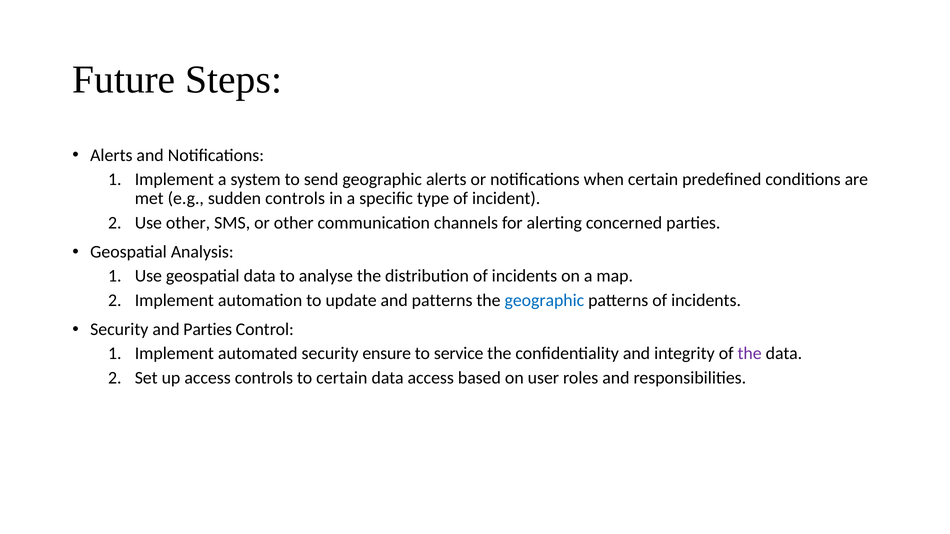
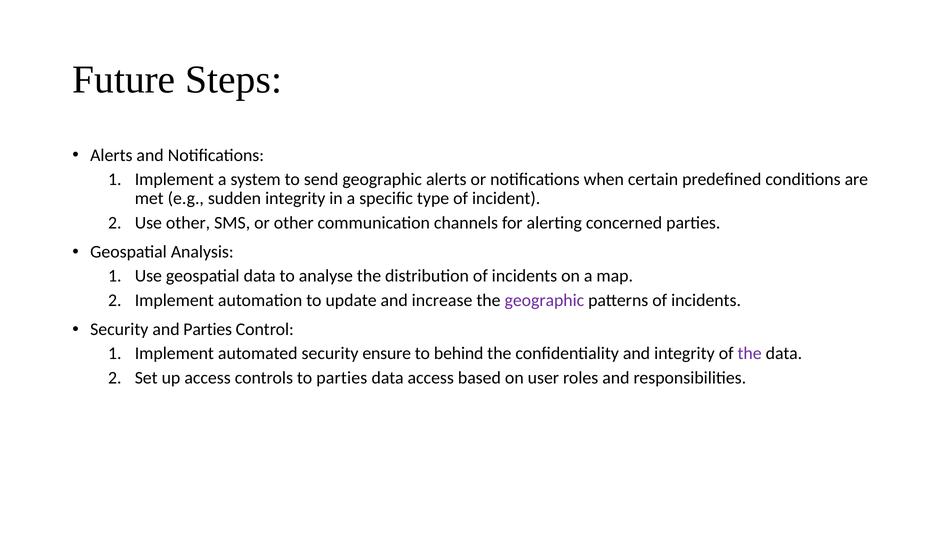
sudden controls: controls -> integrity (295, 199)
and patterns: patterns -> increase (442, 300)
geographic colour: blue -> purple (544, 300)
service: service -> behind (459, 354)
to certain: certain -> parties (342, 378)
